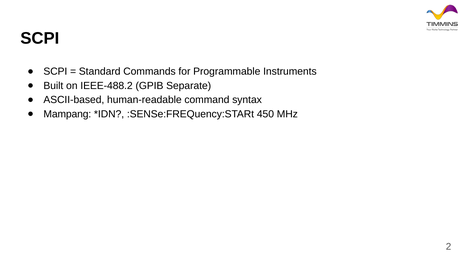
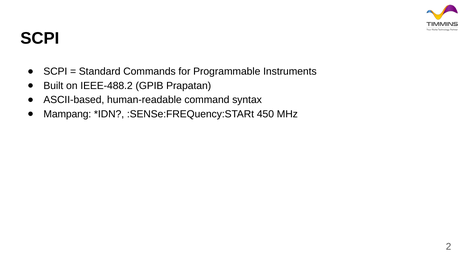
Separate: Separate -> Prapatan (189, 86)
